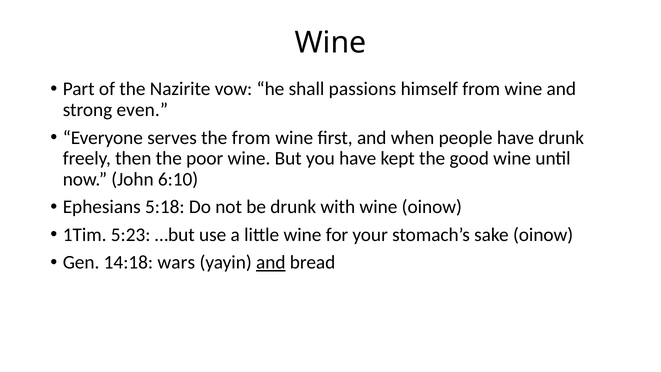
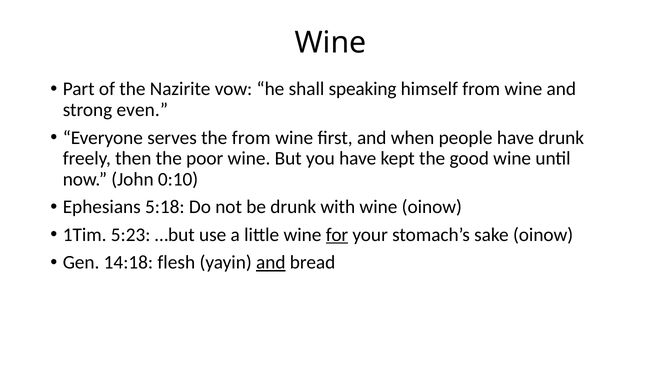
passions: passions -> speaking (363, 89)
6:10: 6:10 -> 0:10 (178, 179)
for underline: none -> present (337, 235)
wars: wars -> flesh (176, 262)
